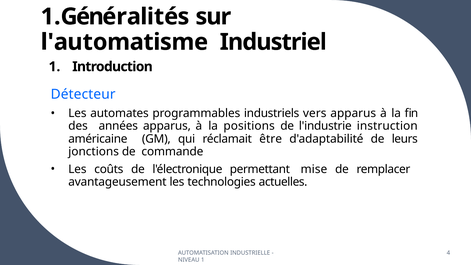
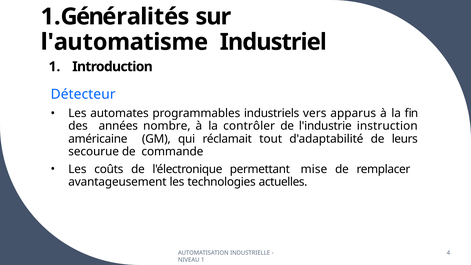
années apparus: apparus -> nombre (167, 126)
positions: positions -> contrôler (249, 126)
être: être -> tout (271, 139)
jonctions: jonctions -> secourue (94, 151)
